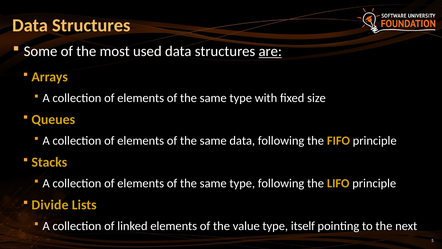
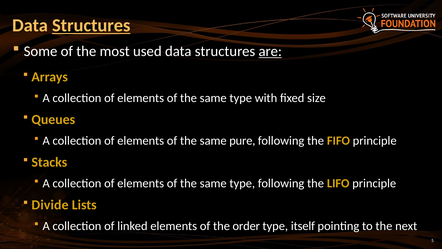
Structures underline: none -> present (91, 26)
same data: data -> pure (242, 141)
value: value -> order (246, 226)
